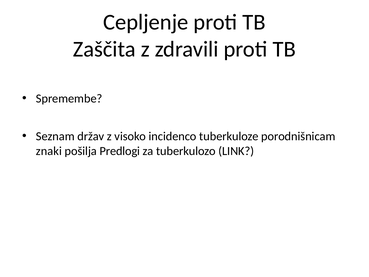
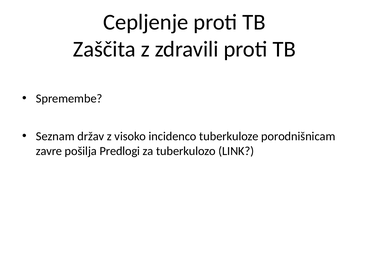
znaki: znaki -> zavre (49, 151)
